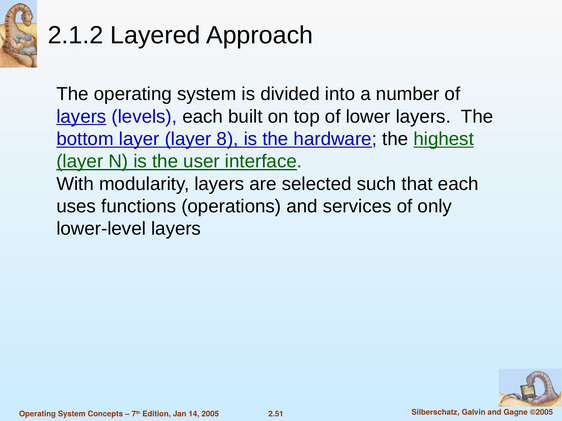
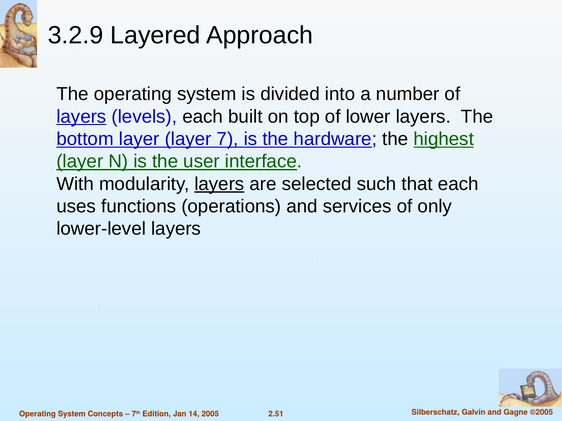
2.1.2: 2.1.2 -> 3.2.9 (76, 35)
8: 8 -> 7 (228, 139)
layers underline: none -> present (219, 184)
